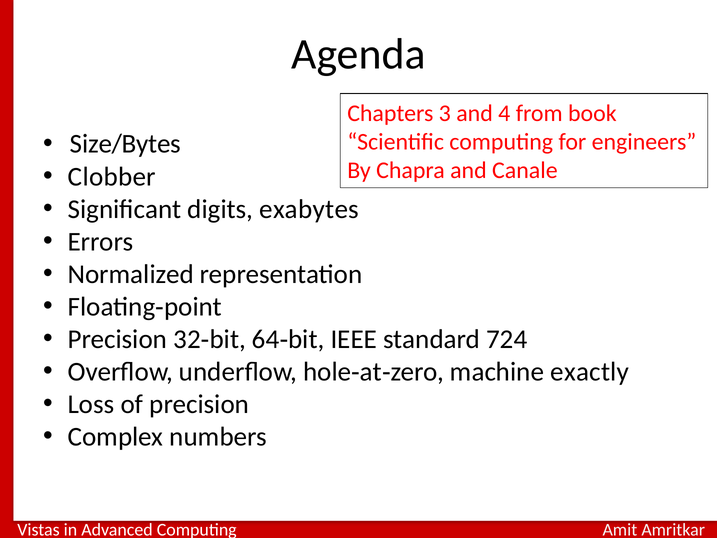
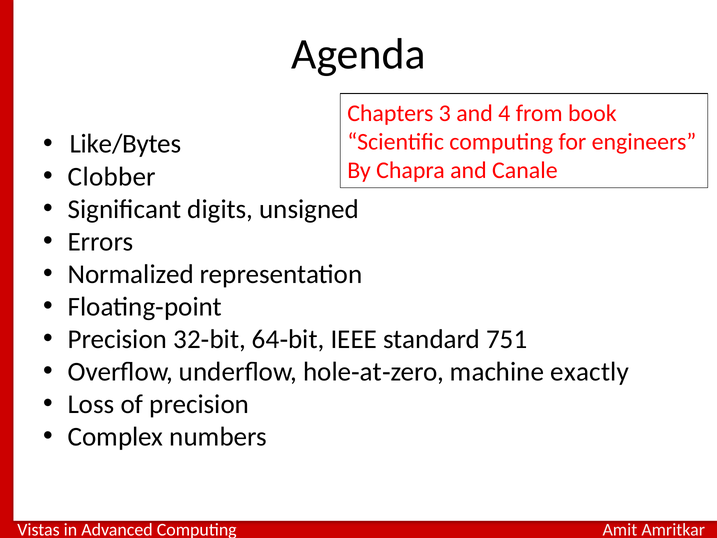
Size/Bytes: Size/Bytes -> Like/Bytes (125, 144)
exabytes: exabytes -> unsigned (309, 209)
724: 724 -> 751 (507, 339)
